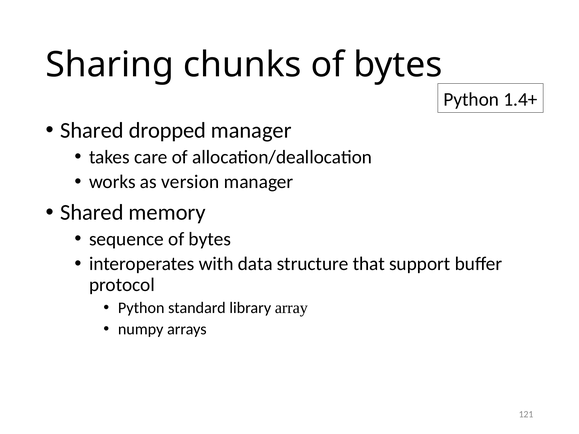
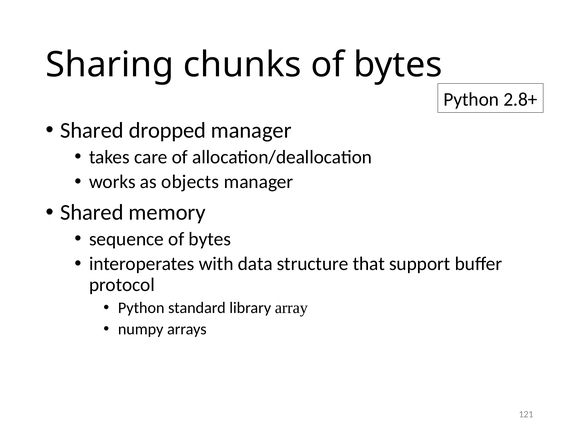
1.4+: 1.4+ -> 2.8+ (520, 99)
version: version -> objects (190, 182)
